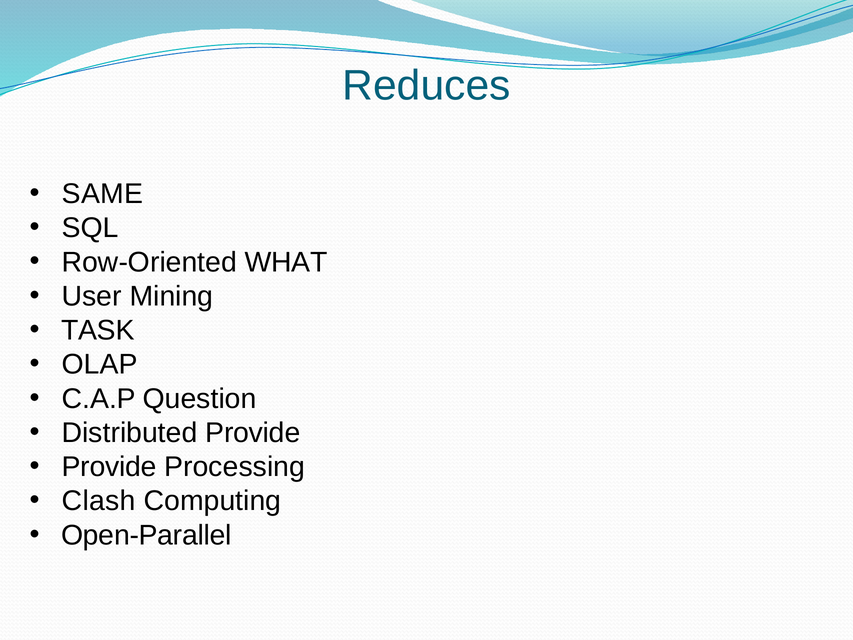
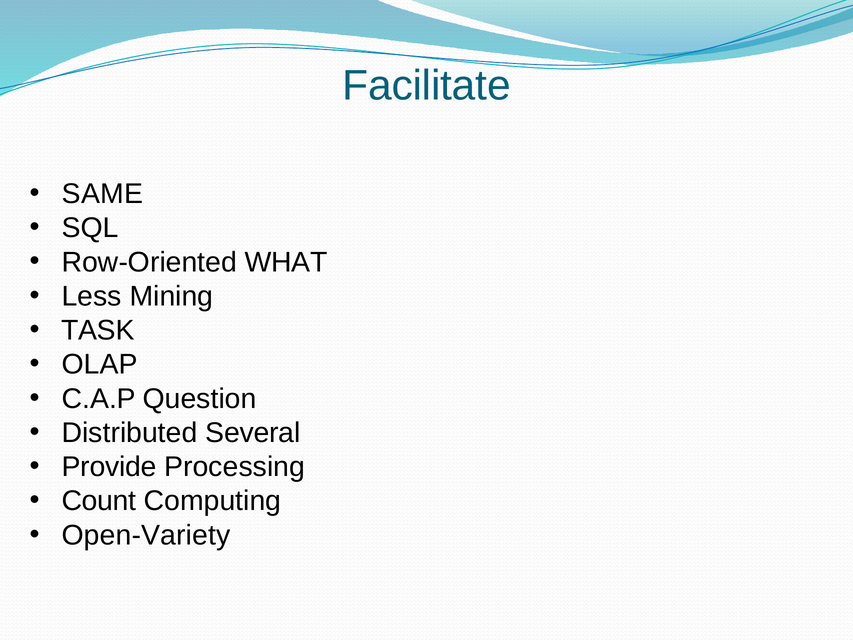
Reduces: Reduces -> Facilitate (427, 86)
User: User -> Less (92, 296)
Distributed Provide: Provide -> Several (253, 433)
Clash: Clash -> Count (99, 501)
Open-Parallel: Open-Parallel -> Open-Variety (146, 535)
